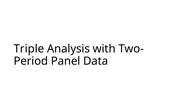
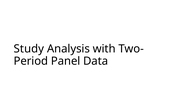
Triple: Triple -> Study (29, 48)
